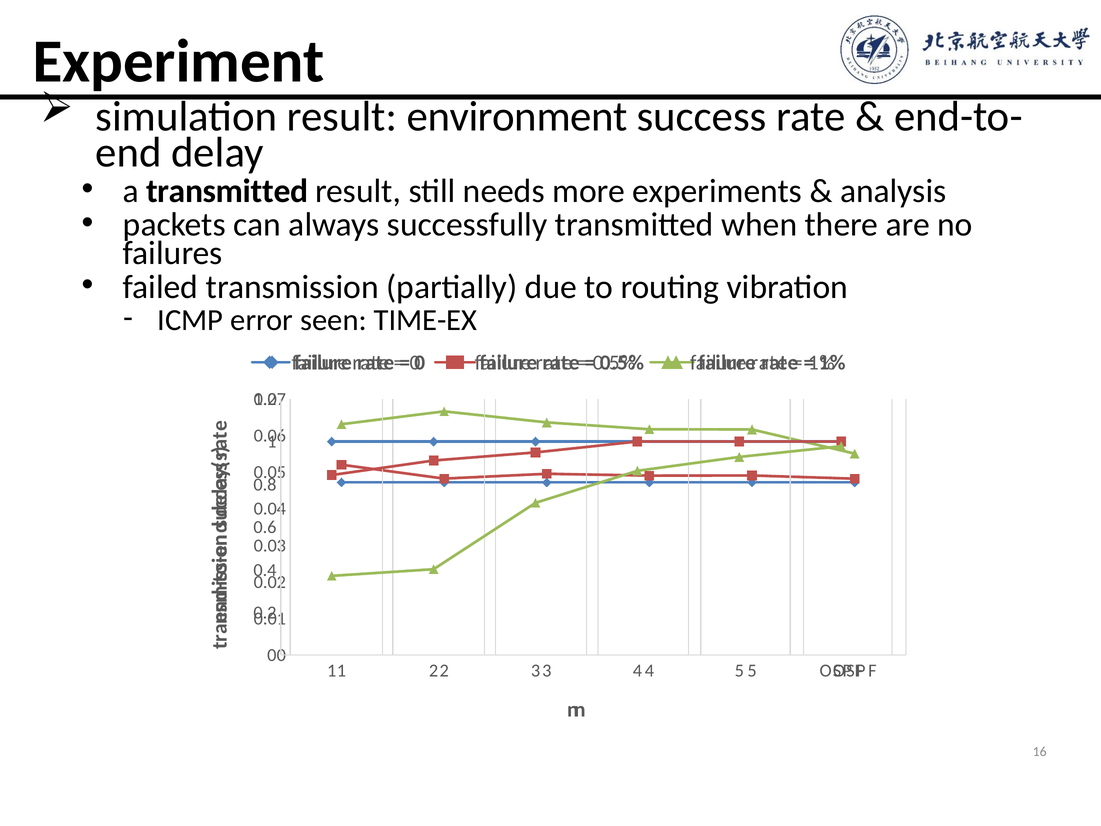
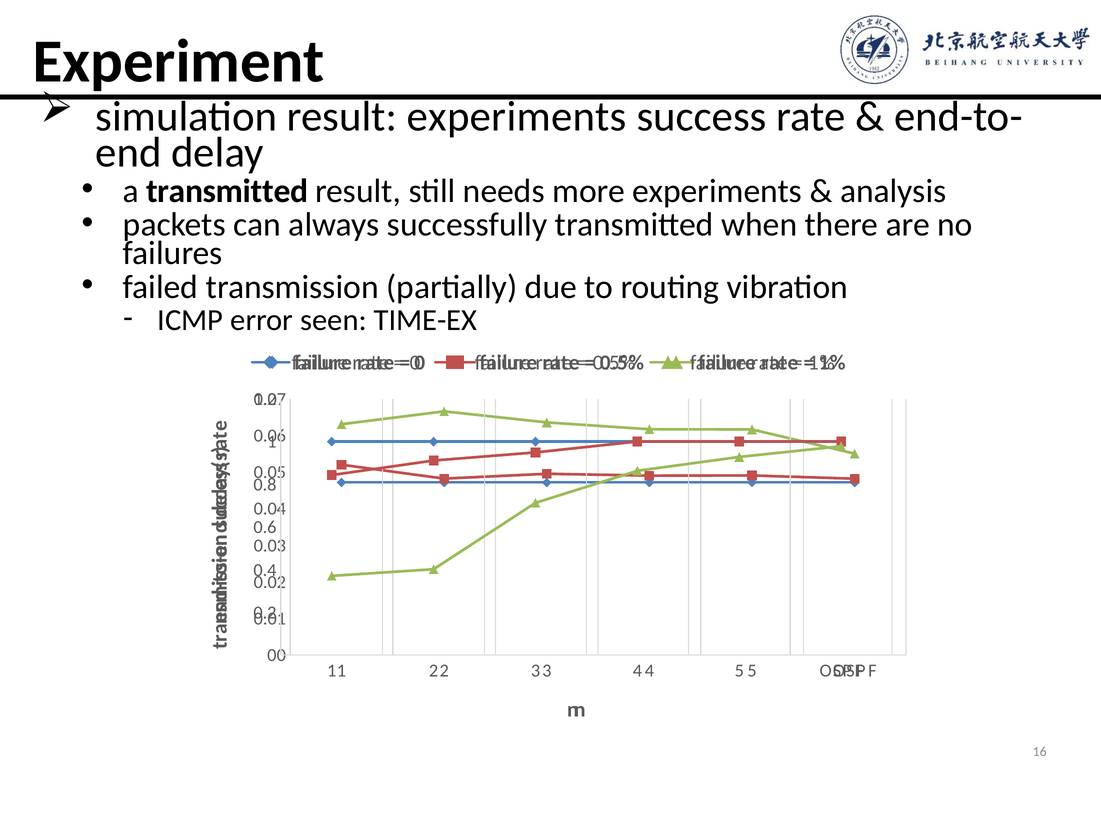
result environment: environment -> experiments (517, 116)
